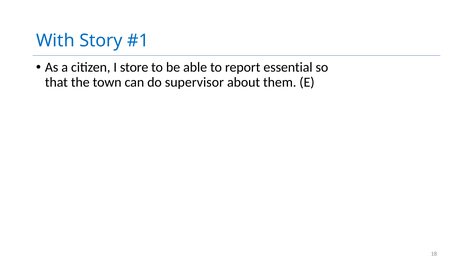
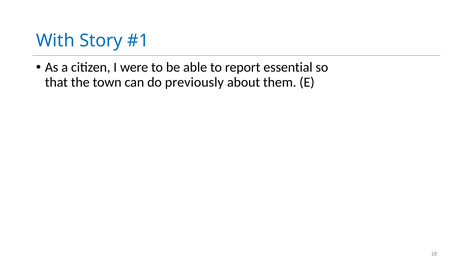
store: store -> were (134, 67)
supervisor: supervisor -> previously (194, 82)
